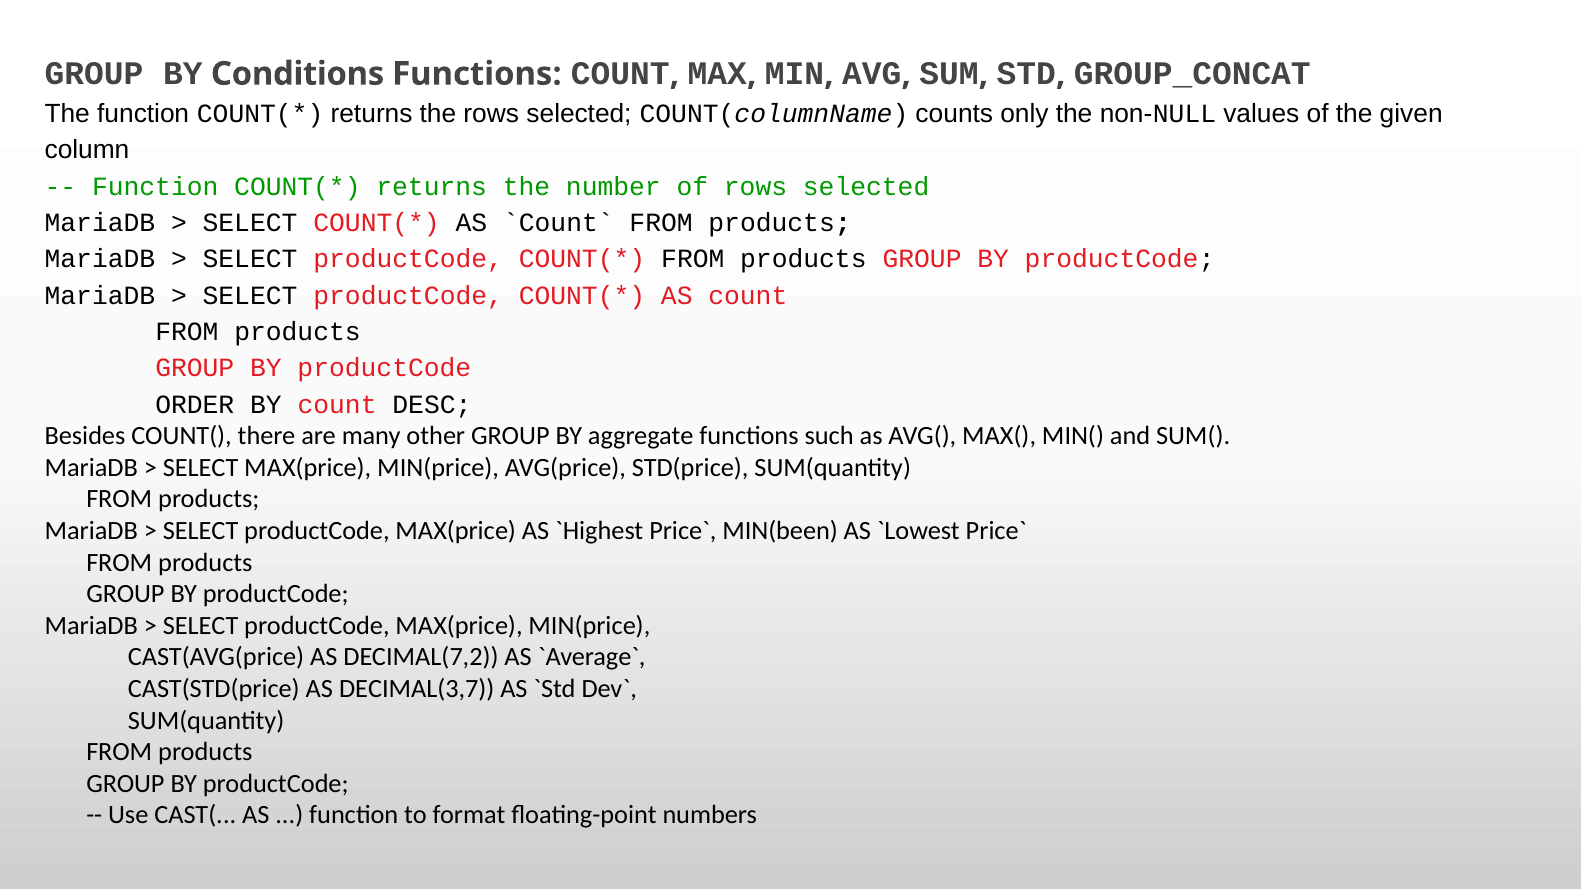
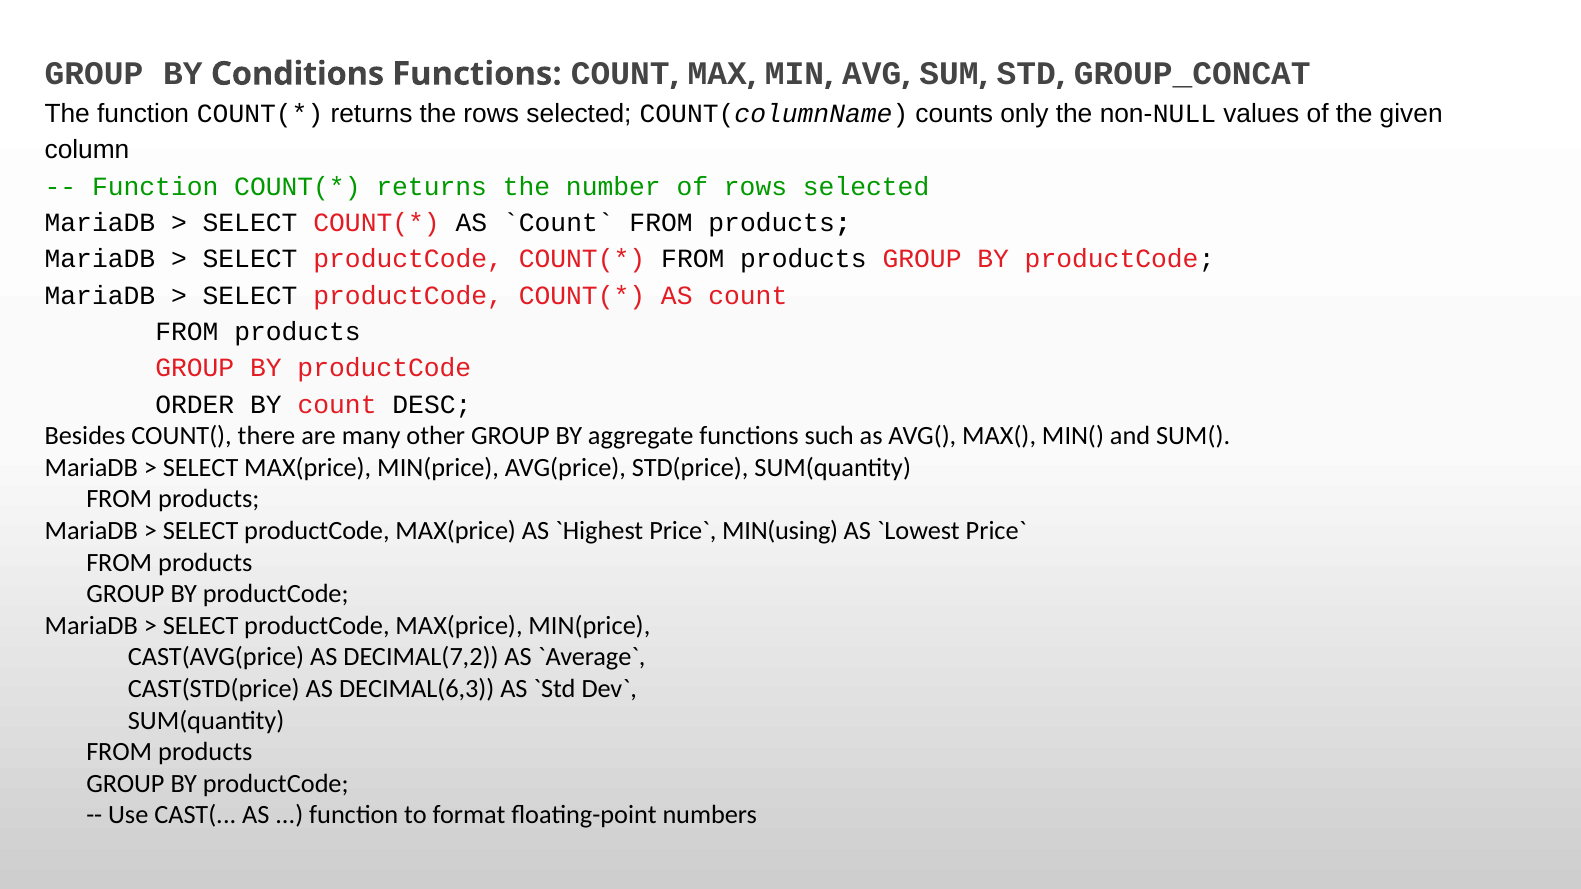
MIN(been: MIN(been -> MIN(using (780, 531)
DECIMAL(3,7: DECIMAL(3,7 -> DECIMAL(6,3 (417, 689)
